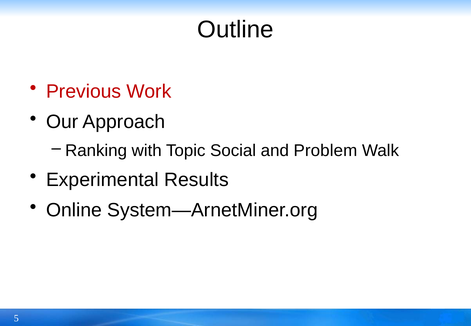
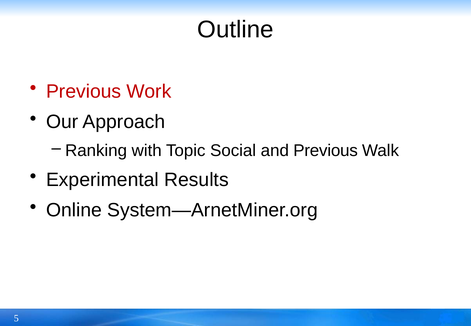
and Problem: Problem -> Previous (326, 151)
